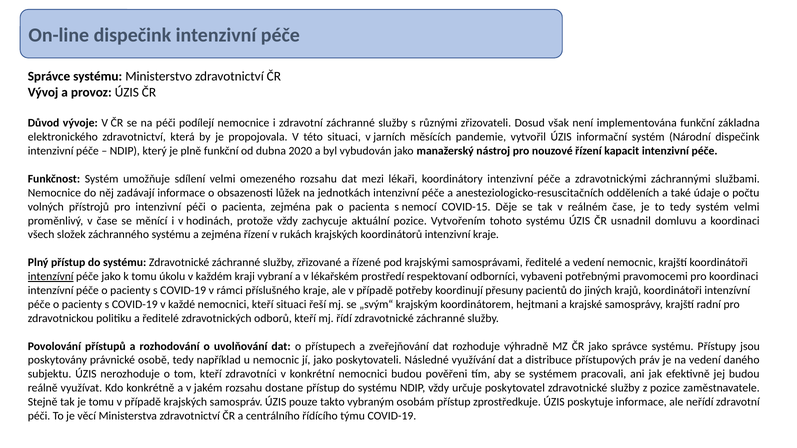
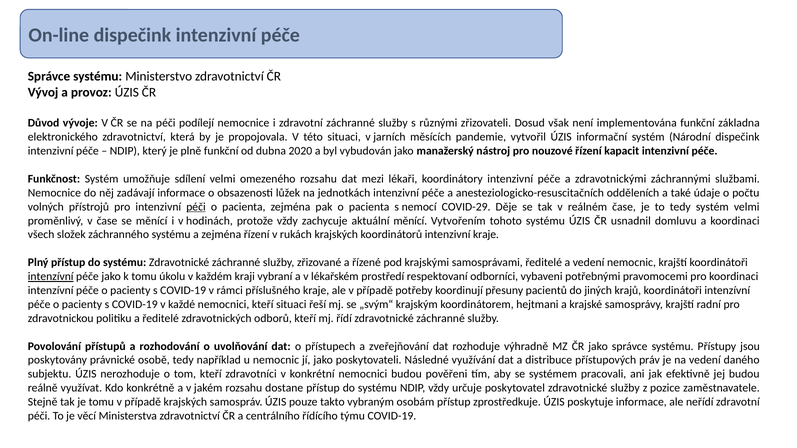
péči underline: none -> present (196, 207)
COVID-15: COVID-15 -> COVID-29 (466, 207)
aktuální pozice: pozice -> měnící (410, 221)
